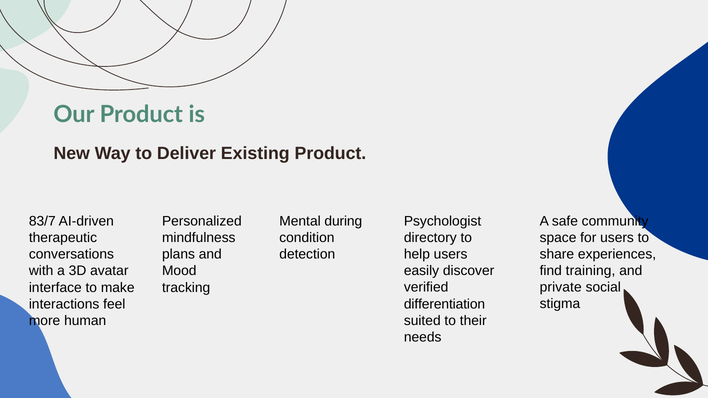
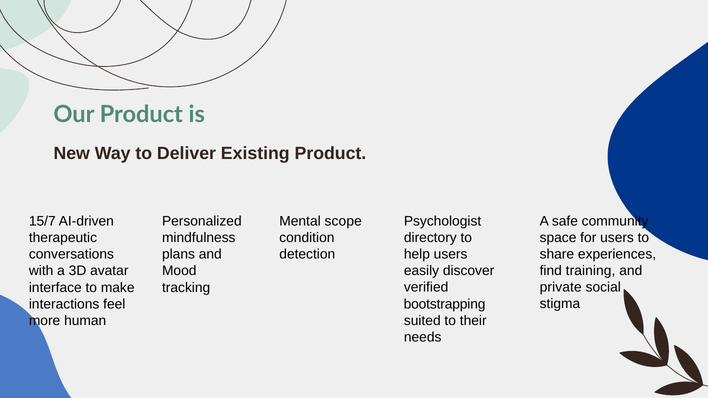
83/7: 83/7 -> 15/7 (42, 222)
during: during -> scope (343, 222)
differentiation: differentiation -> bootstrapping (445, 304)
